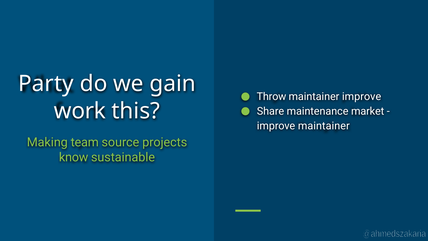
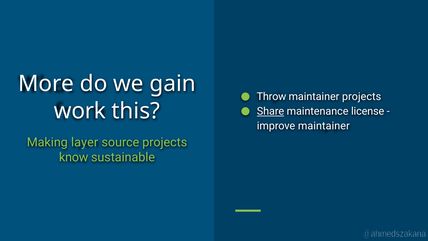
Party: Party -> More (46, 84)
maintainer improve: improve -> projects (362, 96)
Share underline: none -> present (270, 111)
market: market -> license (368, 111)
team: team -> layer (85, 142)
